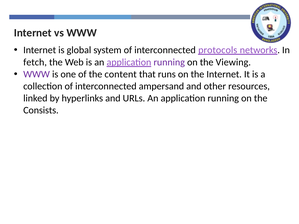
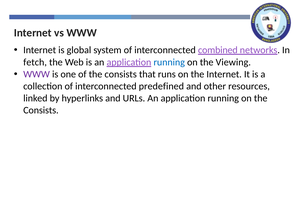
protocols: protocols -> combined (218, 50)
running colour: purple -> blue (169, 62)
of the content: content -> consists (121, 74)
ampersand: ampersand -> predefined (161, 86)
